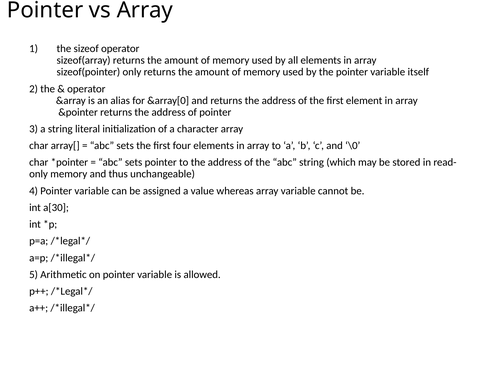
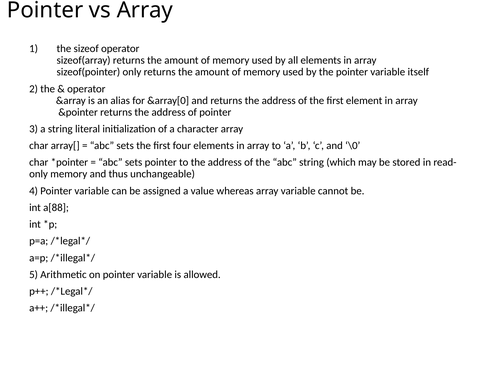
a[30: a[30 -> a[88 (56, 208)
